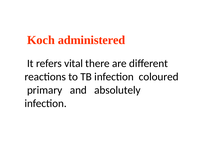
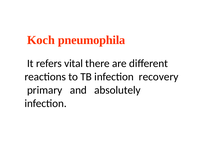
administered: administered -> pneumophila (92, 40)
coloured: coloured -> recovery (159, 77)
